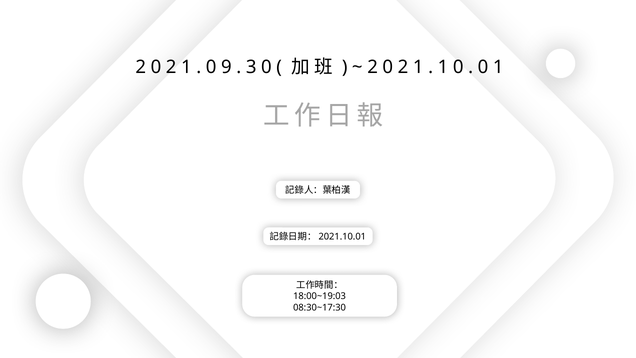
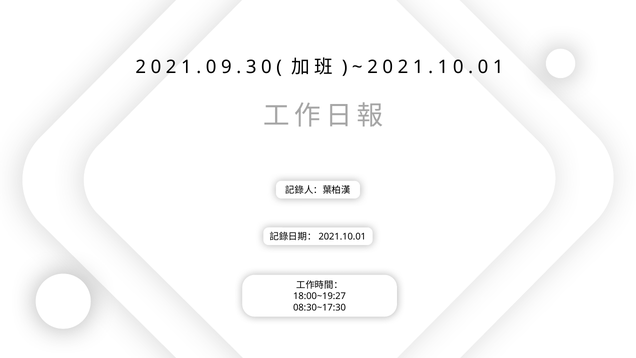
18:00~19:03: 18:00~19:03 -> 18:00~19:27 (320, 296)
